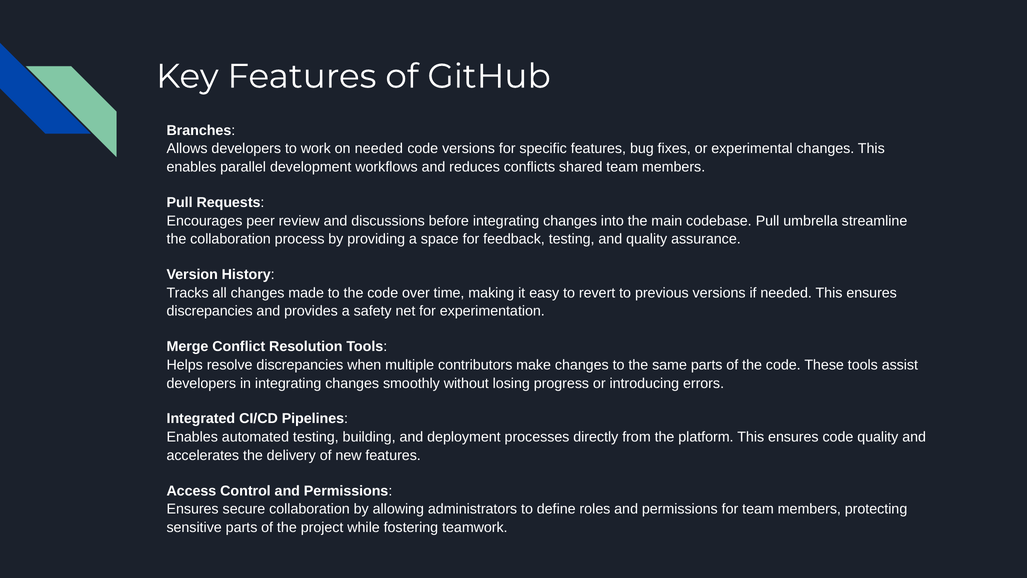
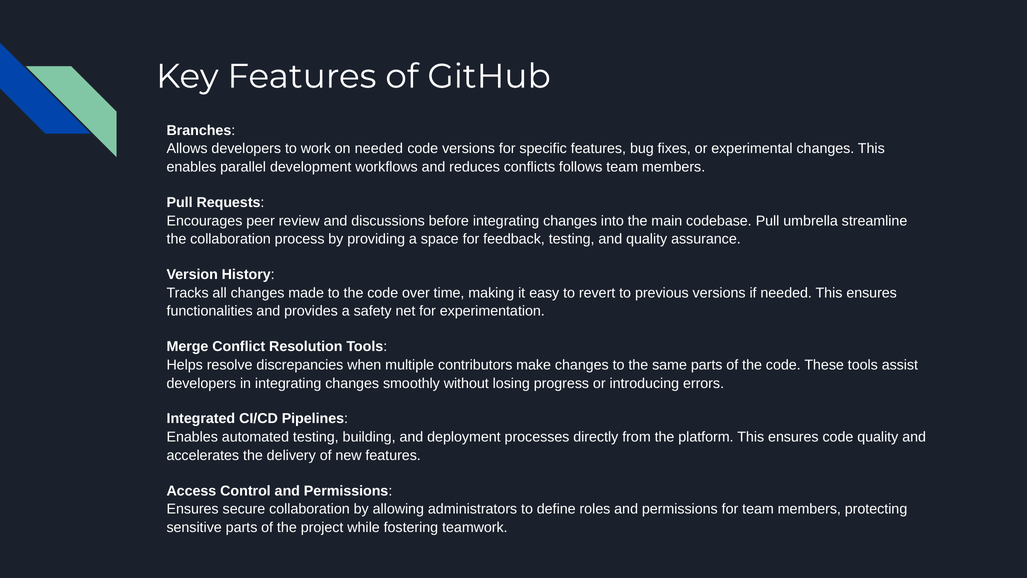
shared: shared -> follows (581, 167)
discrepancies: discrepancies -> functionalities (210, 311)
